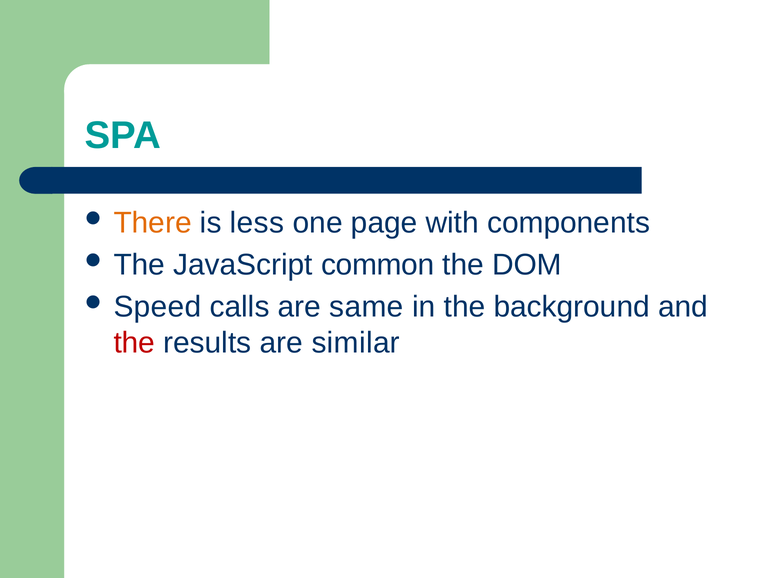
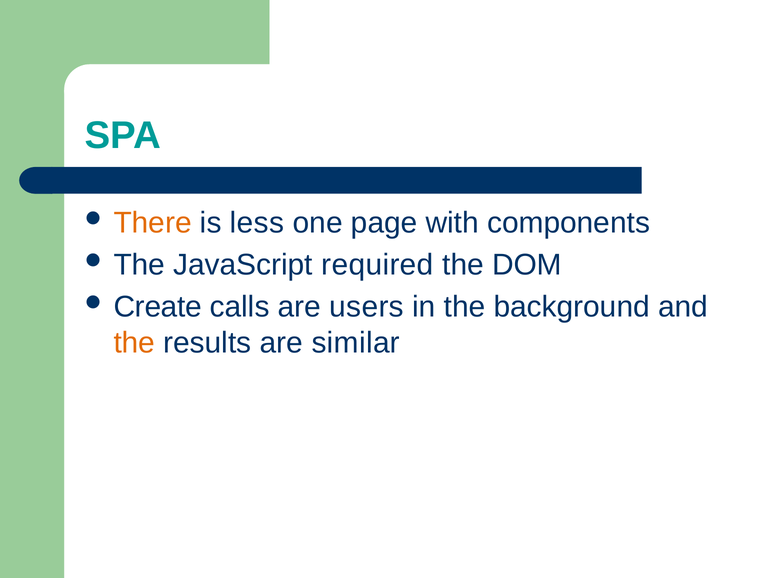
common: common -> required (377, 265)
Speed: Speed -> Create (158, 307)
same: same -> users (367, 307)
the colour: red -> orange (134, 343)
